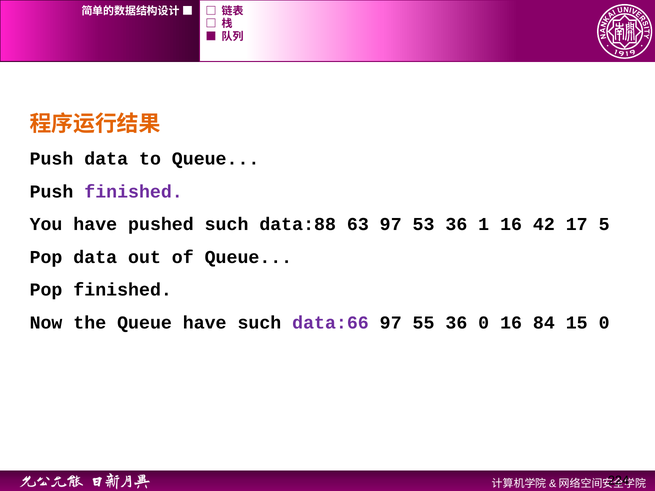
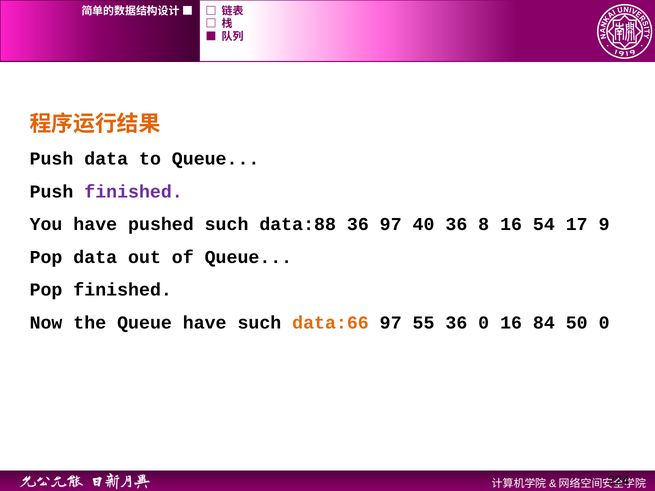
data:88 63: 63 -> 36 (358, 224)
53: 53 -> 40 (424, 224)
1: 1 -> 8 (484, 224)
42: 42 -> 54 (544, 224)
5: 5 -> 9 (604, 224)
data:66 colour: purple -> orange (331, 323)
15: 15 -> 50 (577, 323)
